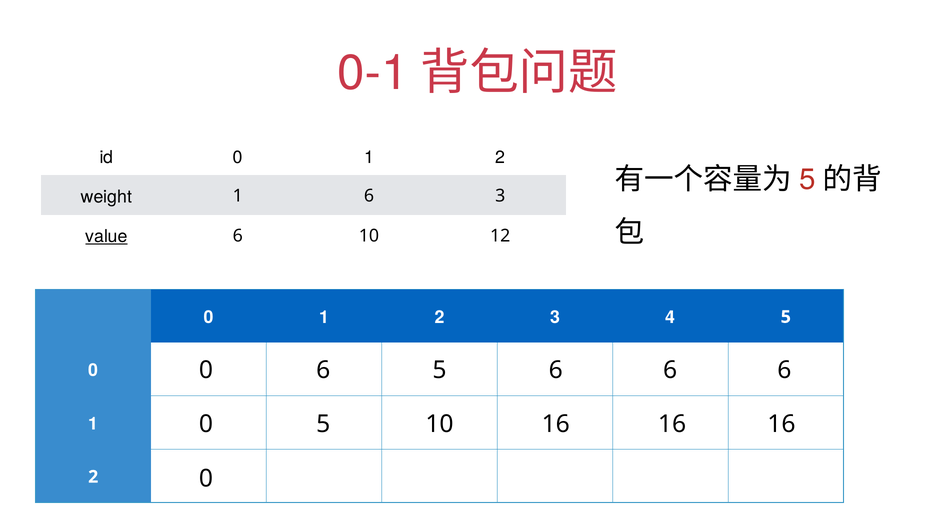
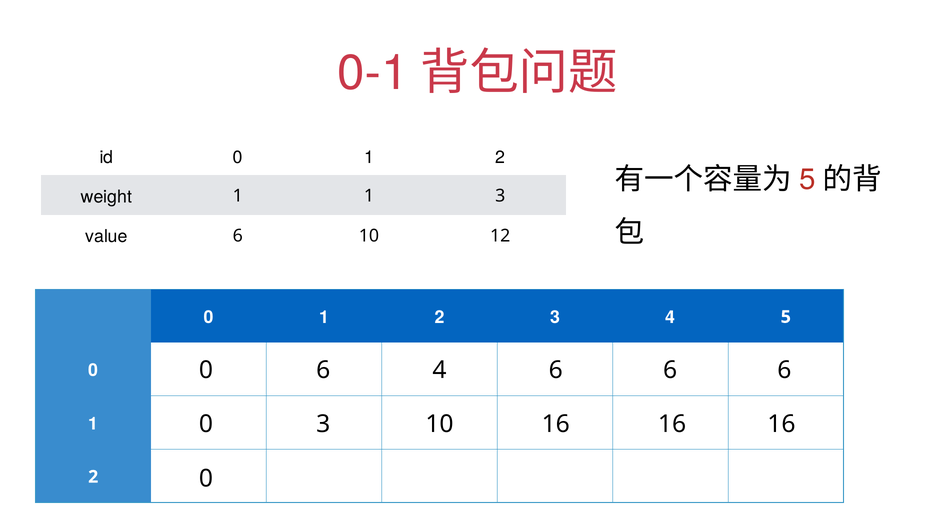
1 6: 6 -> 1 (369, 196)
value underline: present -> none (106, 237)
6 5: 5 -> 4 (439, 370)
0 5: 5 -> 3 (323, 424)
